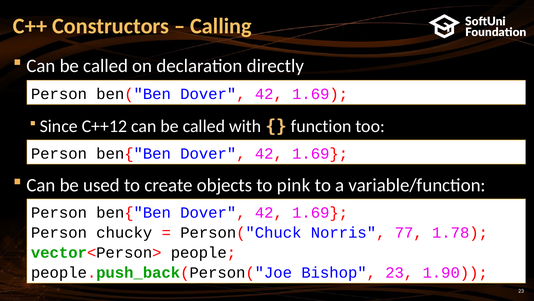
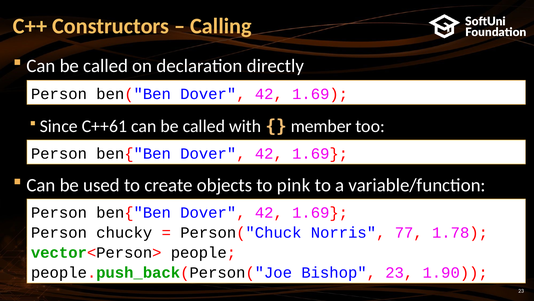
C++12: C++12 -> C++61 (104, 126)
function: function -> member (321, 126)
